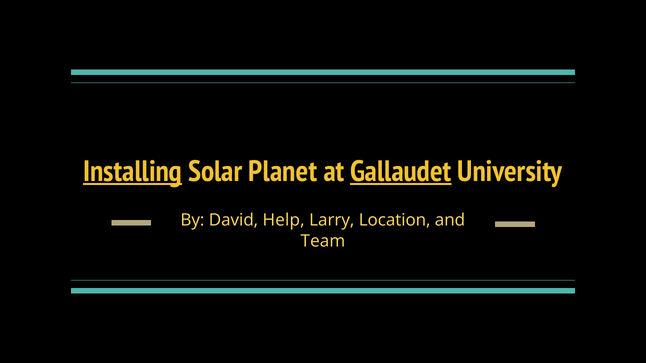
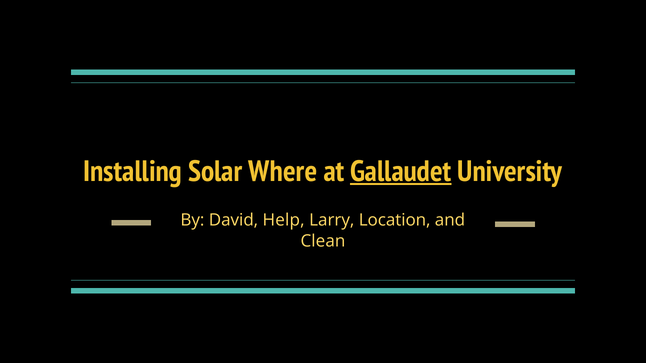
Installing underline: present -> none (133, 172)
Planet: Planet -> Where (283, 172)
Team: Team -> Clean (323, 241)
